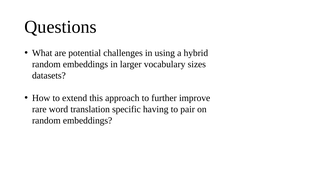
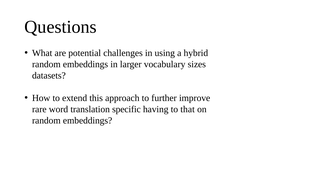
pair: pair -> that (188, 109)
